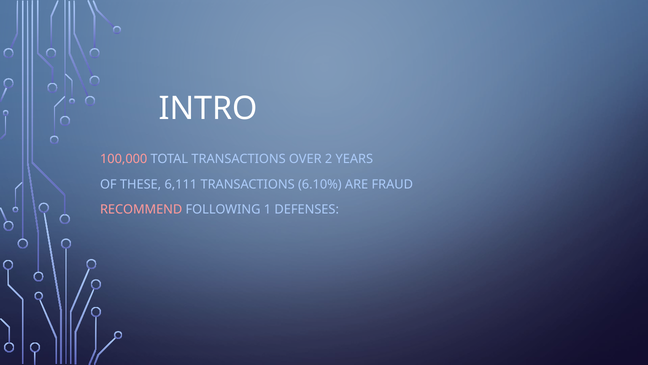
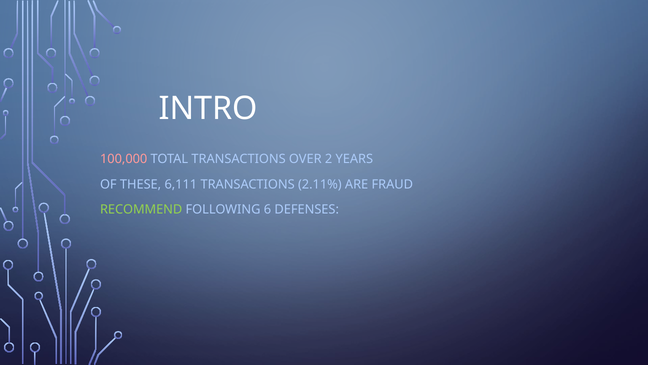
6.10%: 6.10% -> 2.11% (320, 184)
RECOMMEND colour: pink -> light green (141, 209)
1: 1 -> 6 (267, 209)
